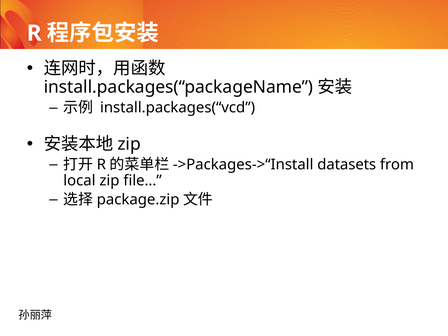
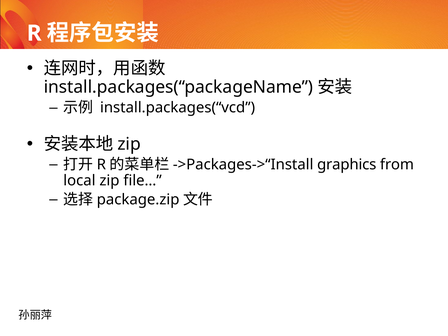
datasets: datasets -> graphics (347, 164)
